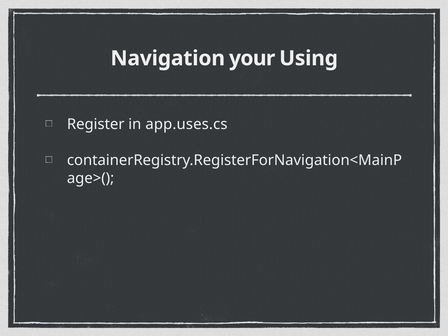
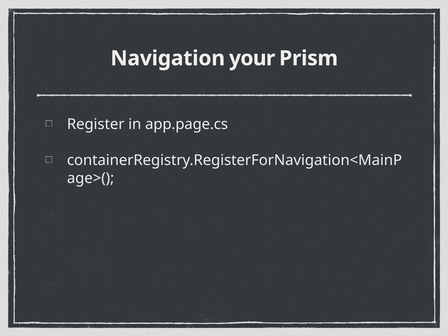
Using: Using -> Prism (309, 58)
app.uses.cs: app.uses.cs -> app.page.cs (187, 124)
